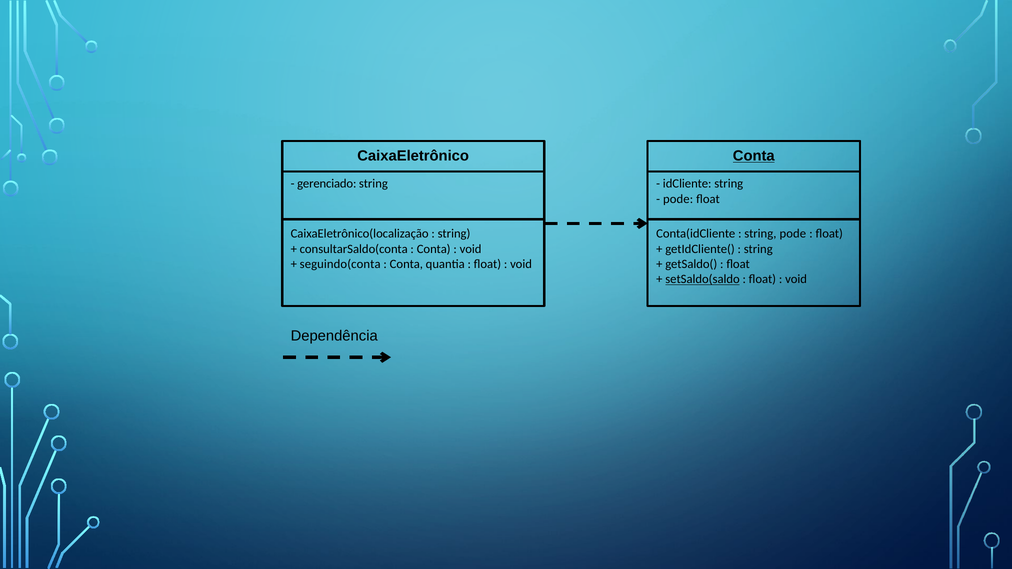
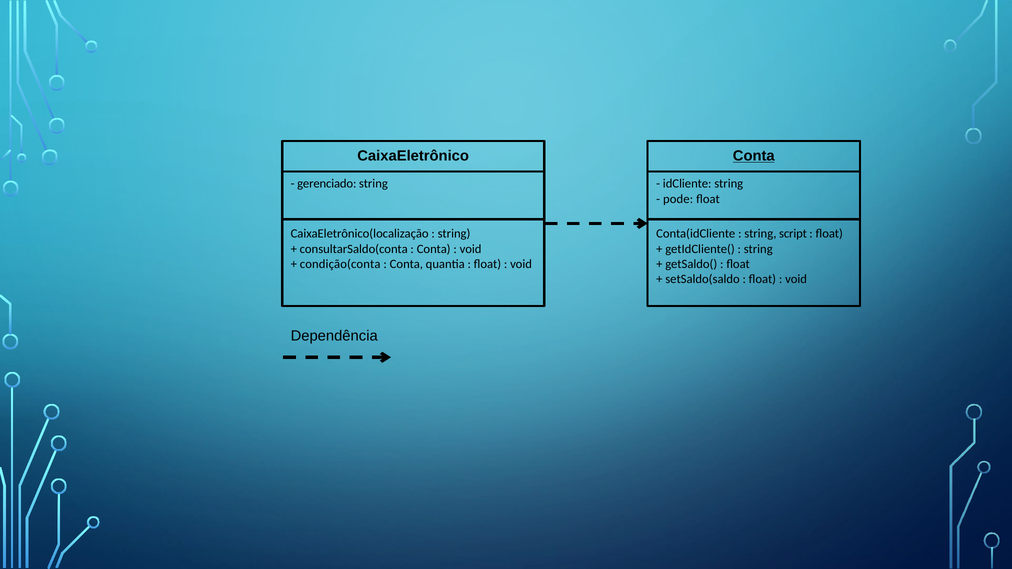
string pode: pode -> script (793, 234)
seguindo(conta: seguindo(conta -> condição(conta (340, 264)
setSaldo(saldo underline: present -> none (703, 279)
